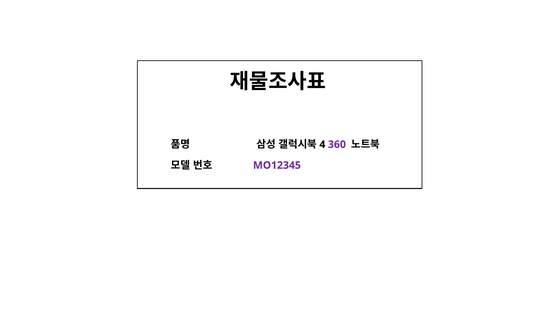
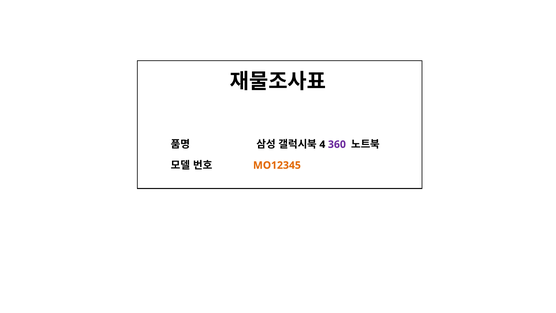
MO12345 colour: purple -> orange (277, 165)
